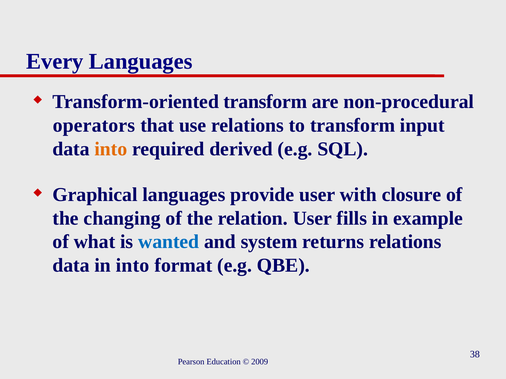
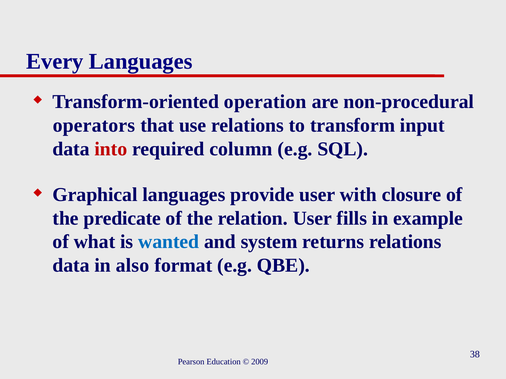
Transform-oriented transform: transform -> operation (265, 102)
into colour: orange -> red (111, 149)
derived: derived -> column (241, 149)
changing: changing -> predicate (122, 218)
in into: into -> also (133, 266)
